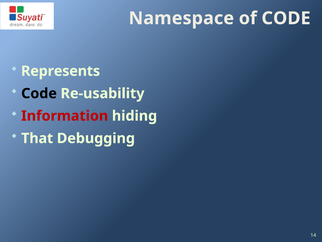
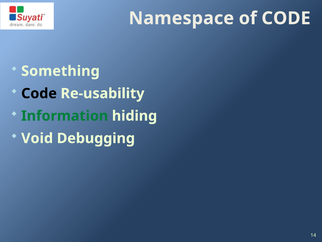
Represents: Represents -> Something (60, 71)
Information colour: red -> green (65, 116)
That: That -> Void (37, 138)
